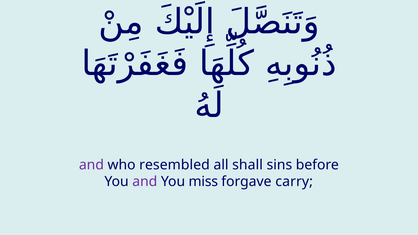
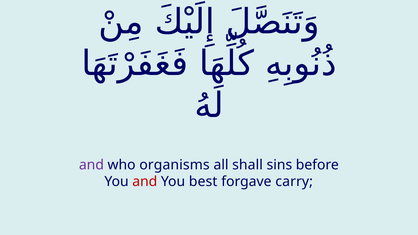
resembled: resembled -> organisms (174, 165)
and colour: purple -> red (145, 182)
miss: miss -> best (203, 182)
